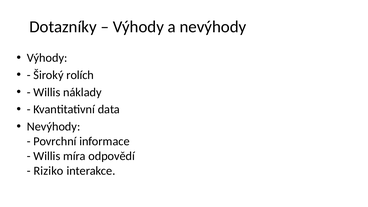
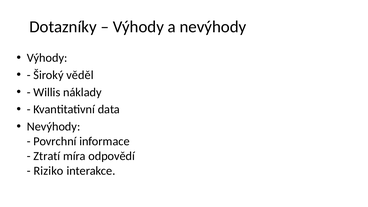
rolích: rolích -> věděl (80, 75)
Willis: Willis -> Ztratí (47, 156)
